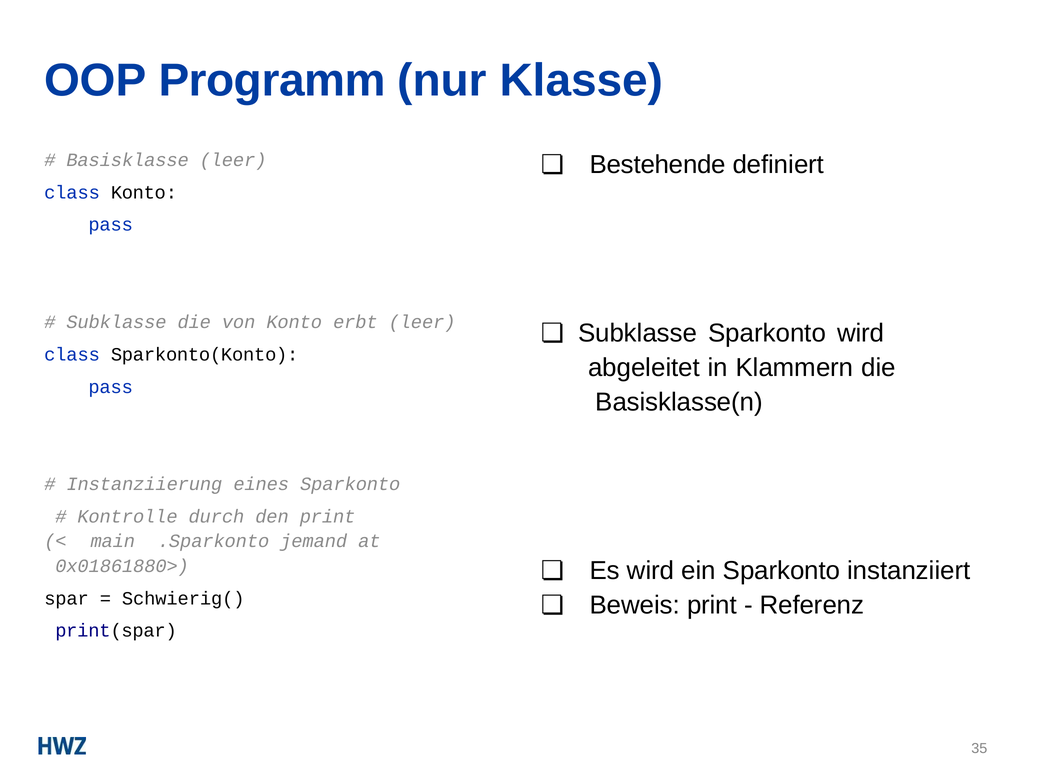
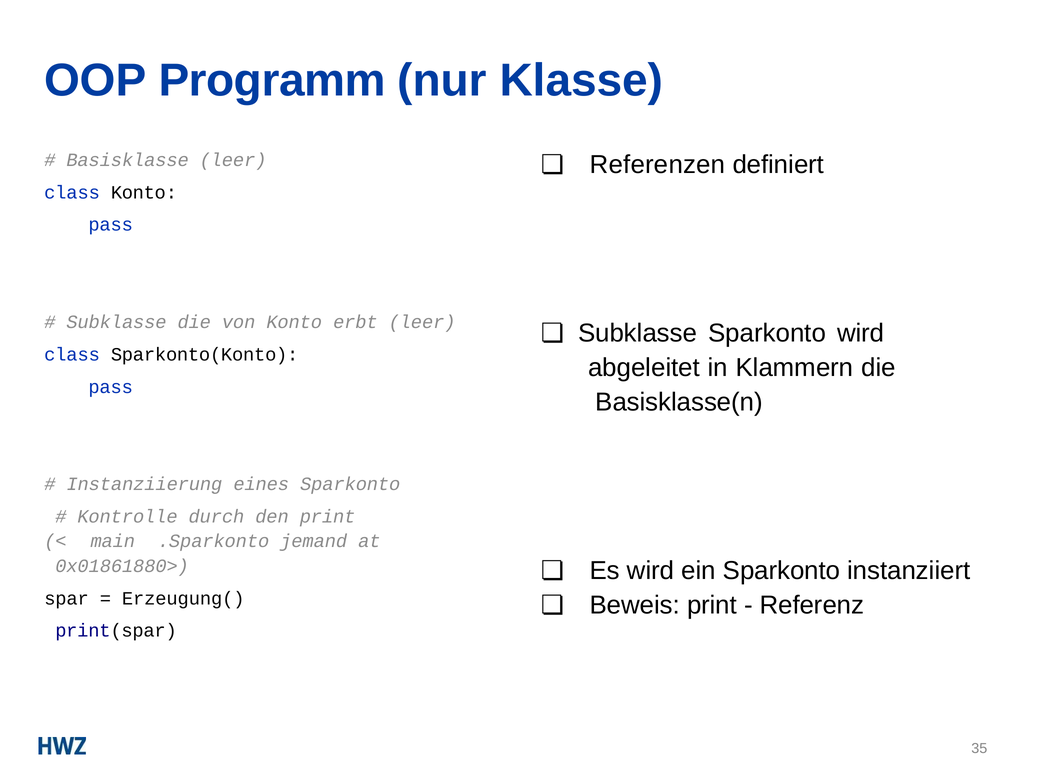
Bestehende: Bestehende -> Referenzen (657, 165)
Schwierig(: Schwierig( -> Erzeugung( (183, 598)
